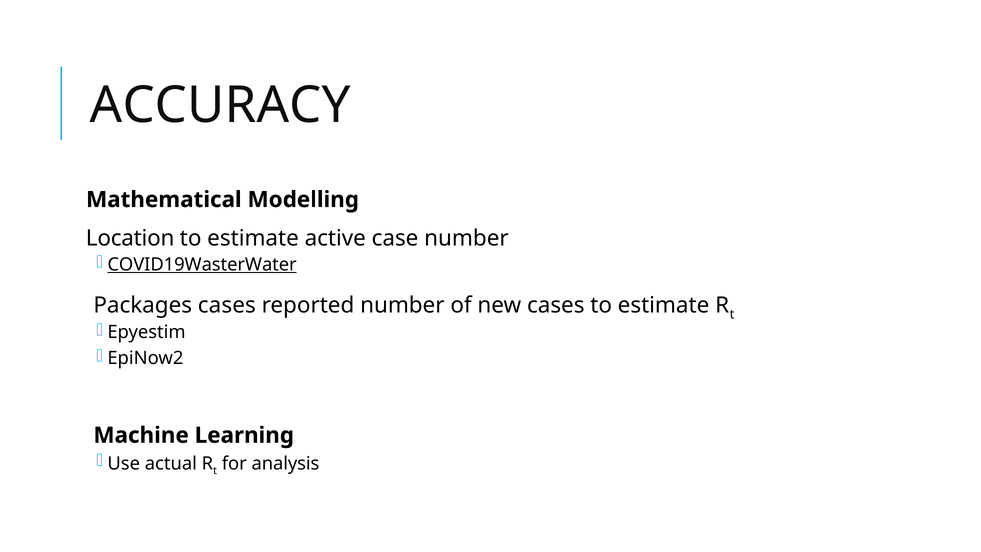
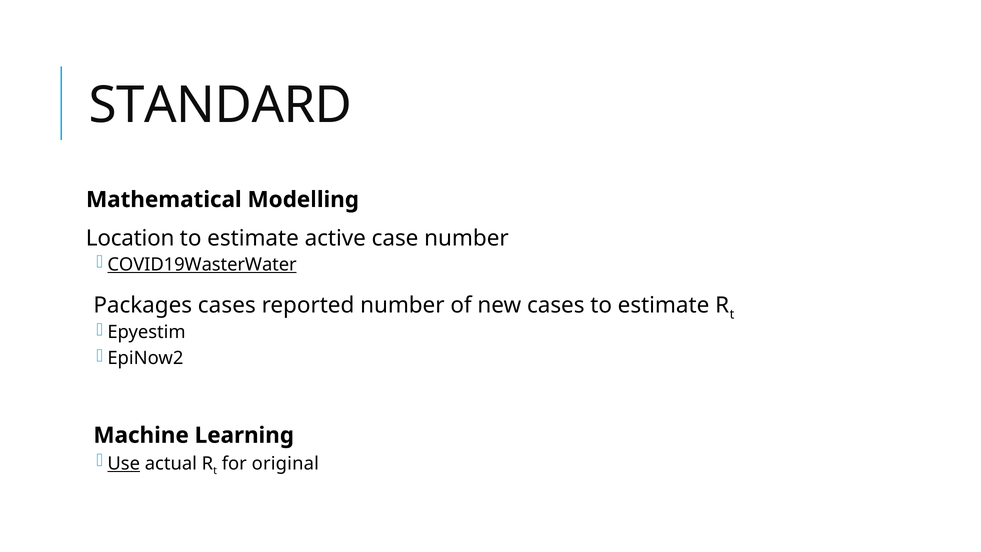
ACCURACY: ACCURACY -> STANDARD (221, 105)
Use underline: none -> present (124, 464)
analysis: analysis -> original (285, 464)
